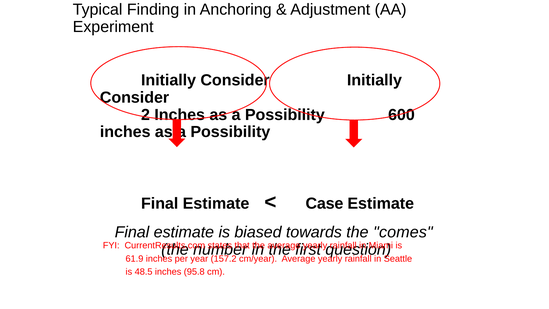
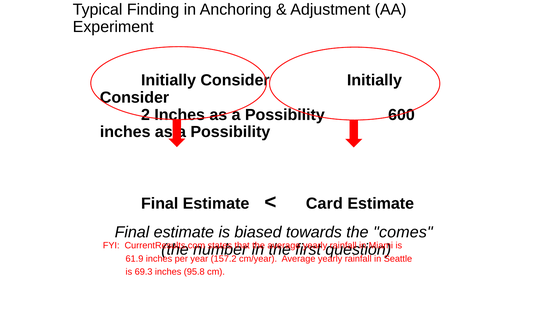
Case: Case -> Card (324, 203)
48.5: 48.5 -> 69.3 (144, 272)
